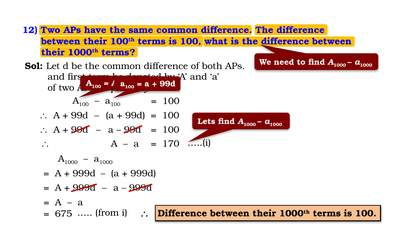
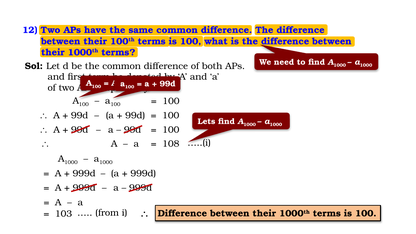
170: 170 -> 108 (171, 144)
675: 675 -> 103 (64, 214)
